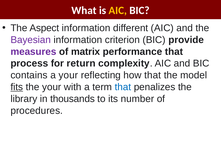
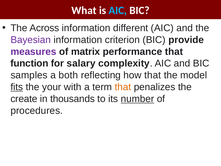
AIC colour: yellow -> light blue (118, 10)
Aspect: Aspect -> Across (44, 28)
process: process -> function (29, 63)
return: return -> salary (81, 63)
contains: contains -> samples (29, 75)
a your: your -> both (68, 75)
that colour: blue -> orange (123, 87)
library: library -> create (24, 99)
number underline: none -> present (137, 99)
